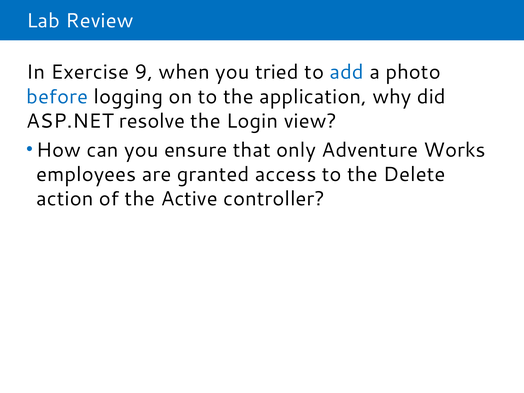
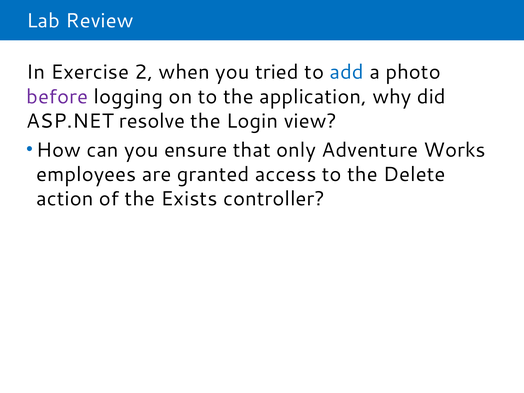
9: 9 -> 2 (144, 72)
before colour: blue -> purple (57, 97)
Active: Active -> Exists (189, 199)
